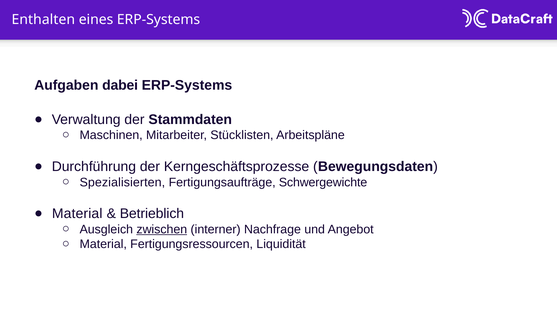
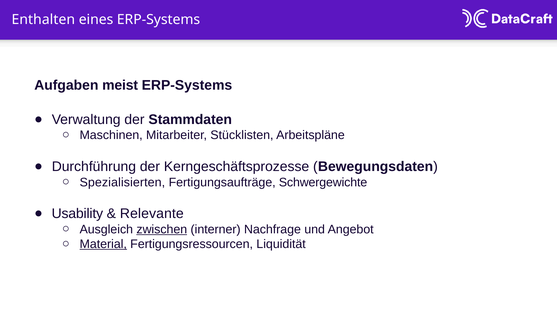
dabei: dabei -> meist (120, 85)
Material: Material -> Usability (77, 214)
Betrieblich: Betrieblich -> Relevante (152, 214)
Material underline: none -> present (103, 244)
